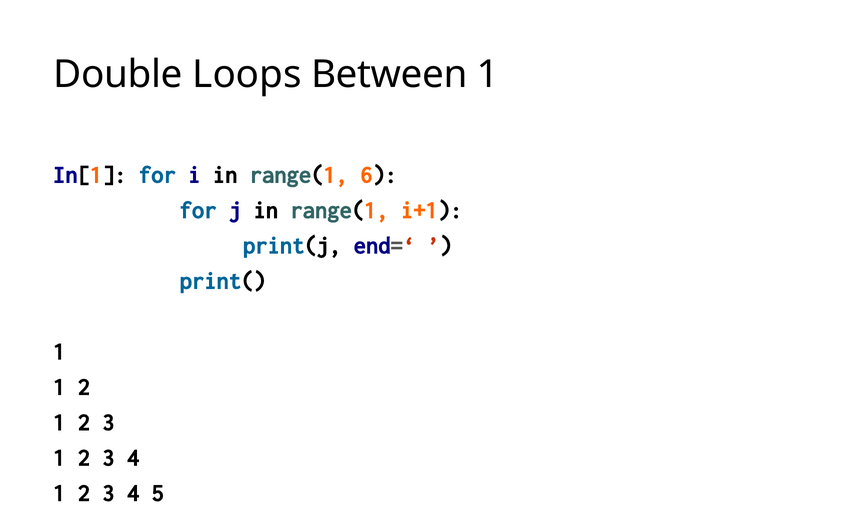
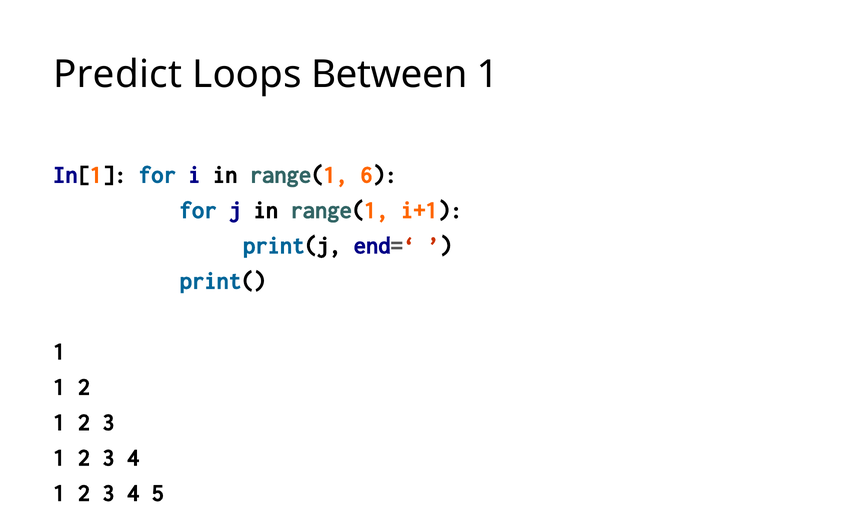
Double: Double -> Predict (118, 74)
